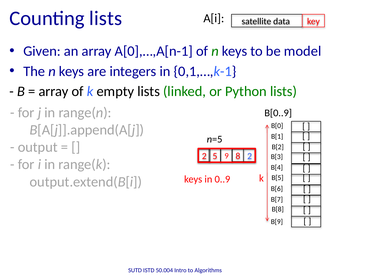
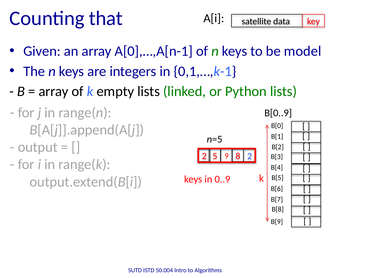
Counting lists: lists -> that (106, 18)
